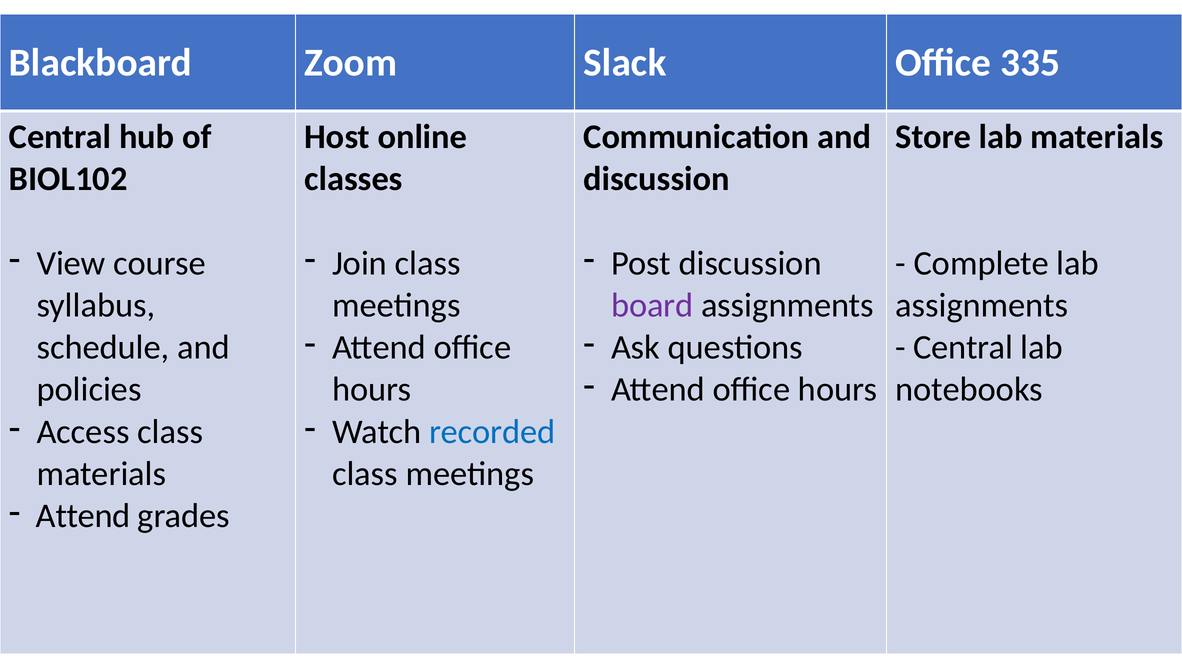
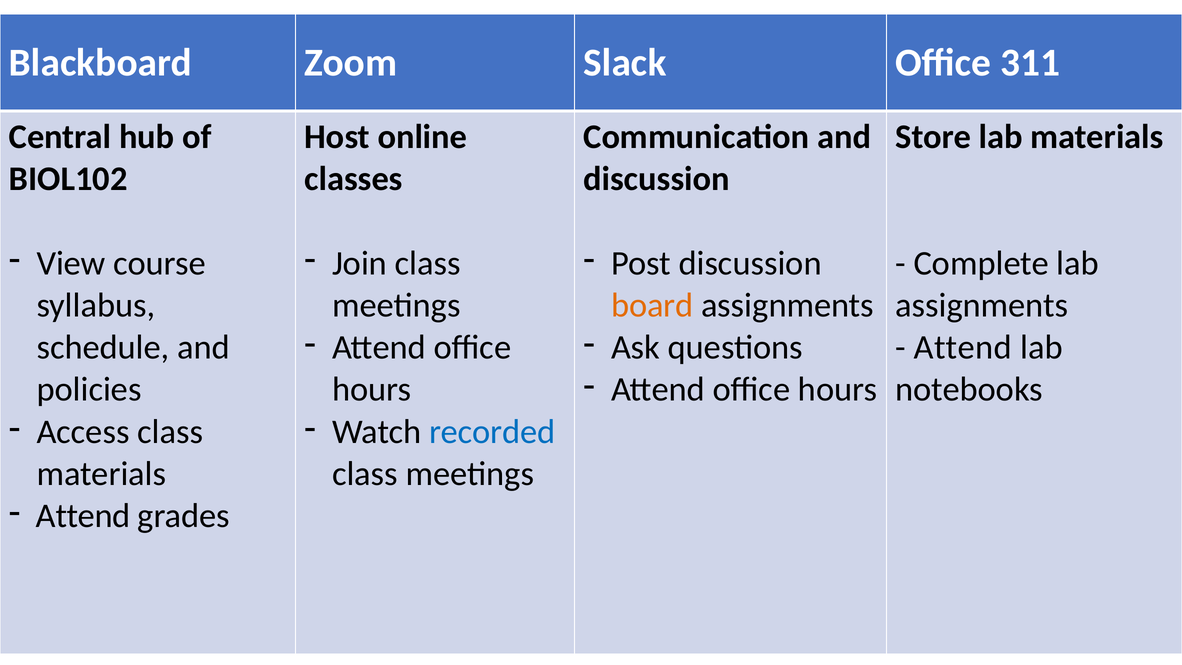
335: 335 -> 311 (1030, 63)
board colour: purple -> orange (652, 305)
Central: Central -> Attend (963, 347)
